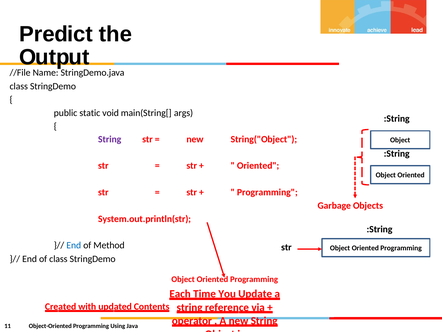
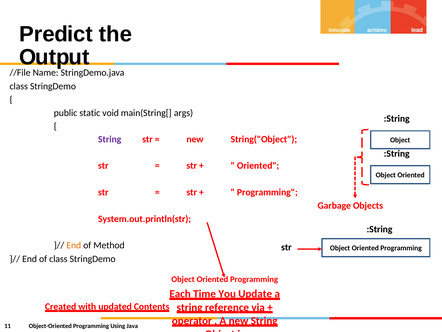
End colour: blue -> orange (74, 245)
